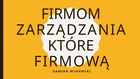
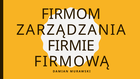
KTÓRE: KTÓRE -> FIRMIE (71, 46)
